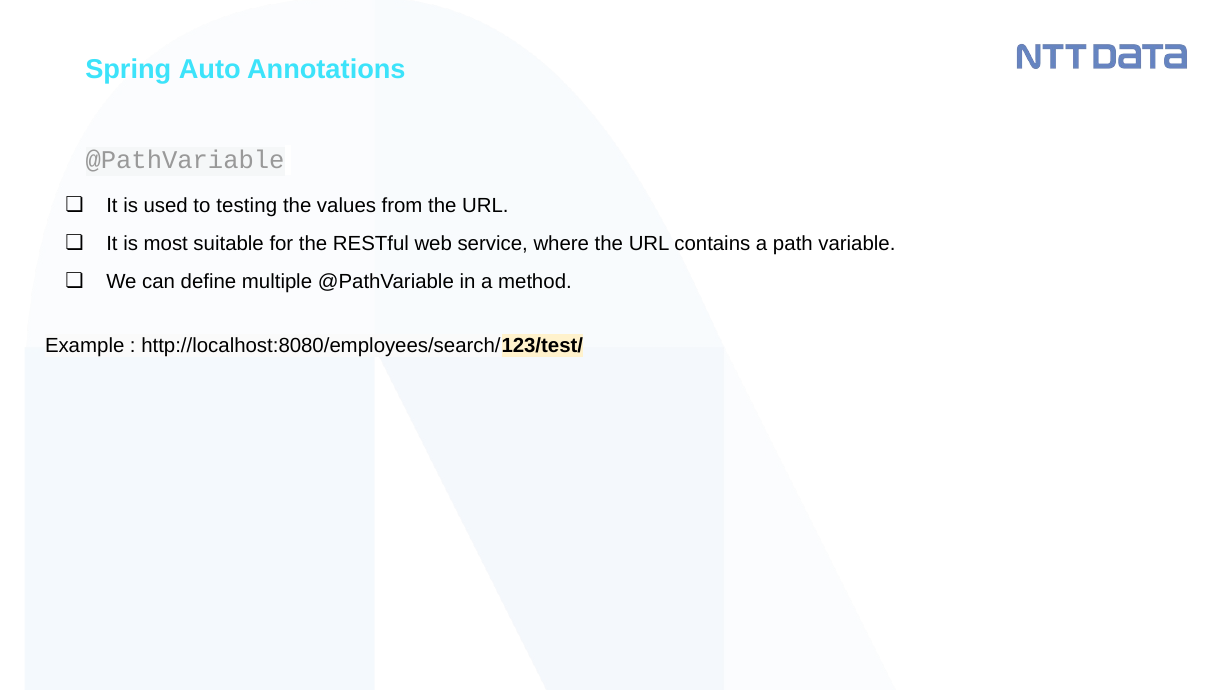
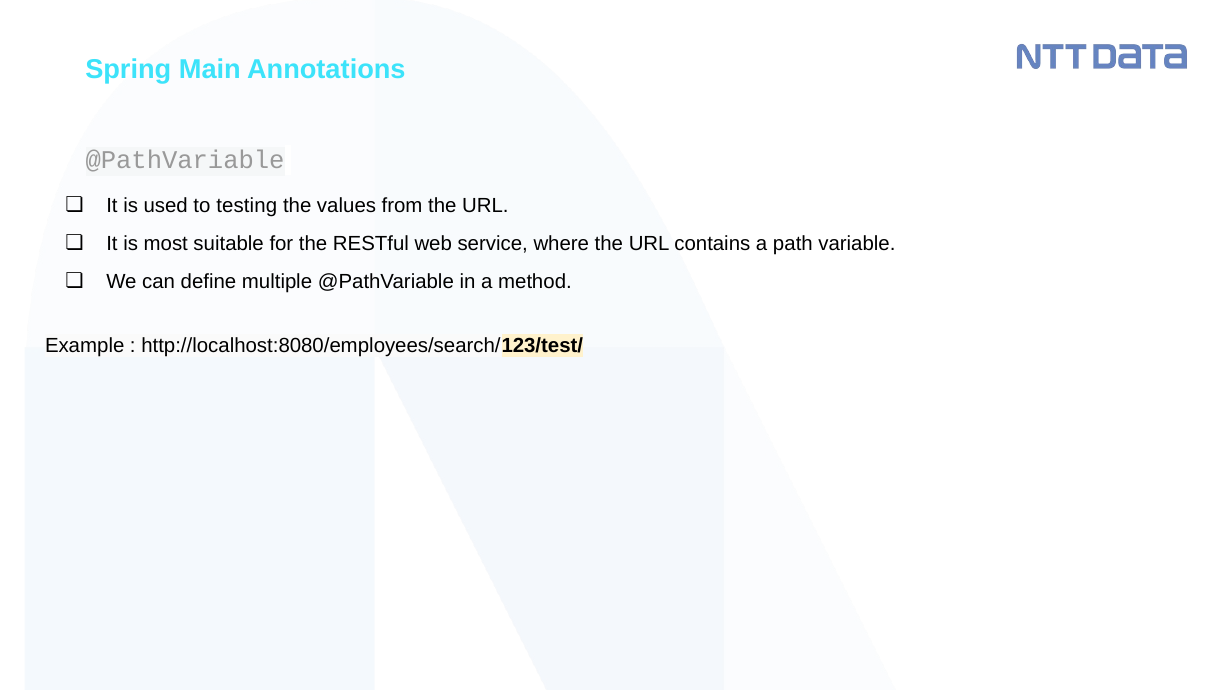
Auto: Auto -> Main (210, 70)
